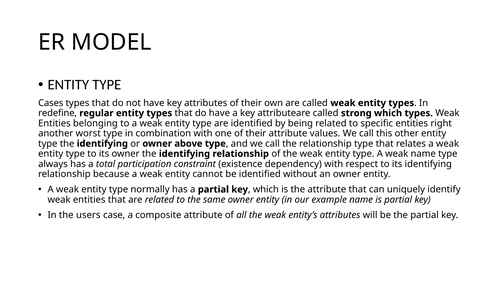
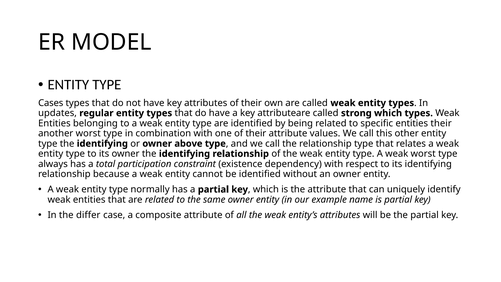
redefine: redefine -> updates (58, 113)
entities right: right -> their (441, 123)
weak name: name -> worst (423, 154)
users: users -> differ (88, 215)
